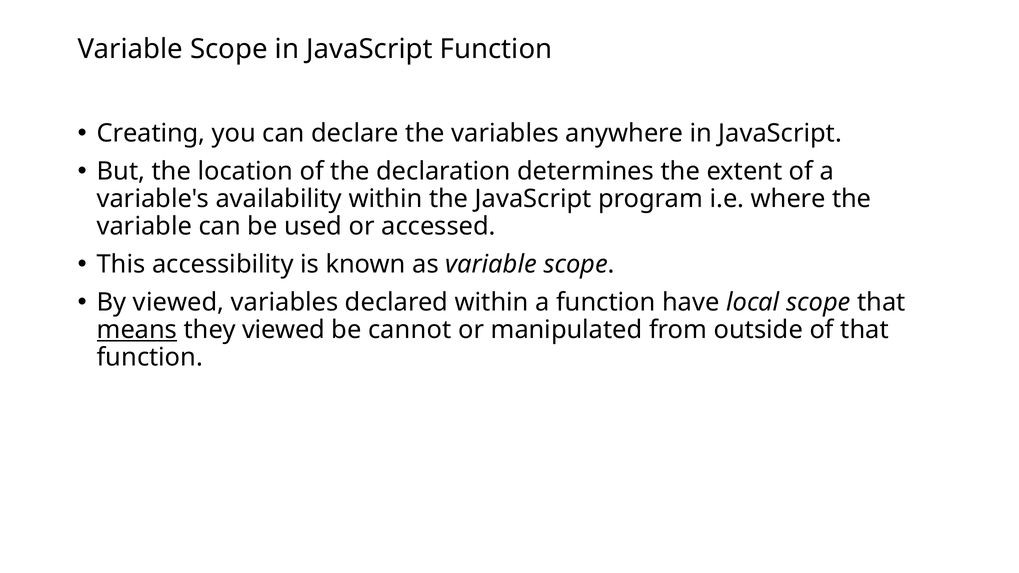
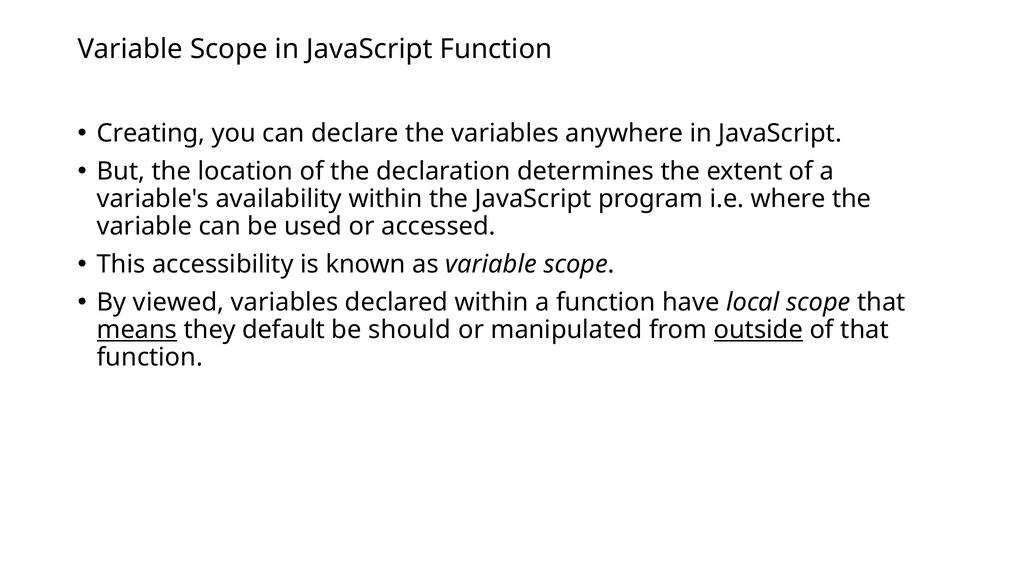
they viewed: viewed -> default (284, 330)
cannot: cannot -> should (410, 330)
outside underline: none -> present (758, 330)
